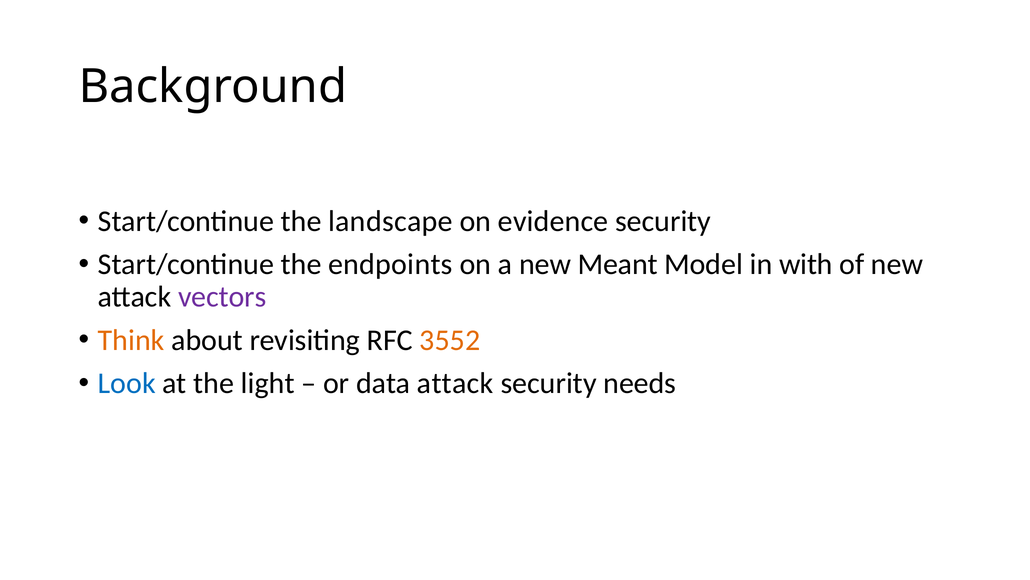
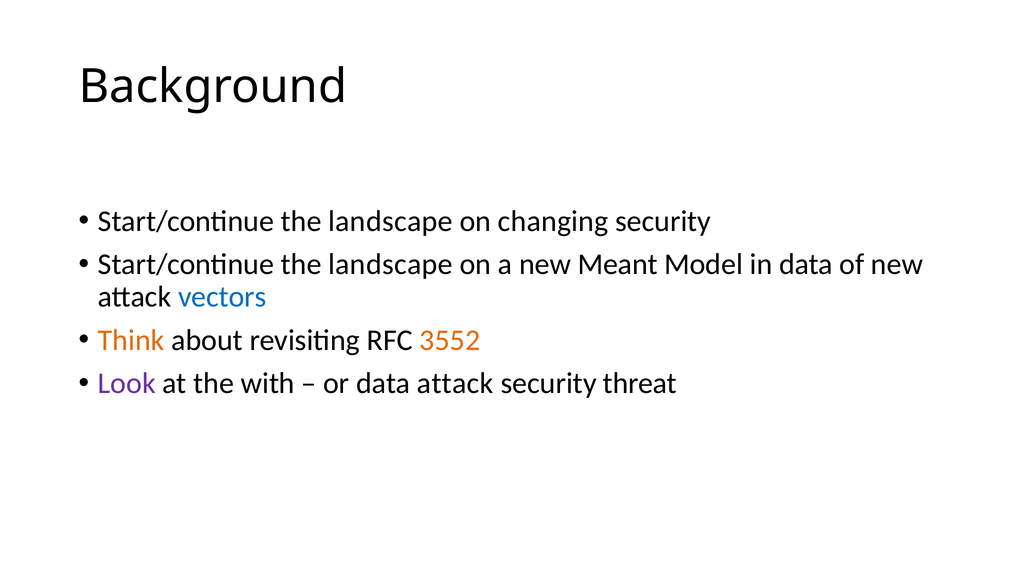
evidence: evidence -> changing (553, 221)
endpoints: endpoints -> landscape (390, 264)
in with: with -> data (806, 264)
vectors colour: purple -> blue (222, 297)
Look colour: blue -> purple (127, 383)
light: light -> with (268, 383)
needs: needs -> threat (640, 383)
